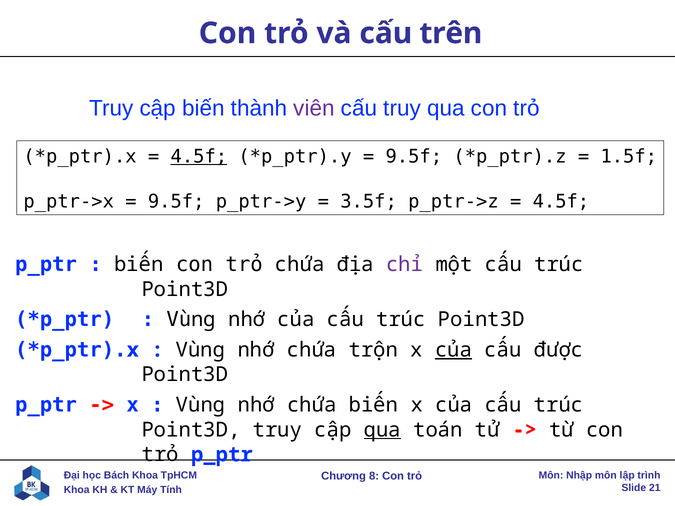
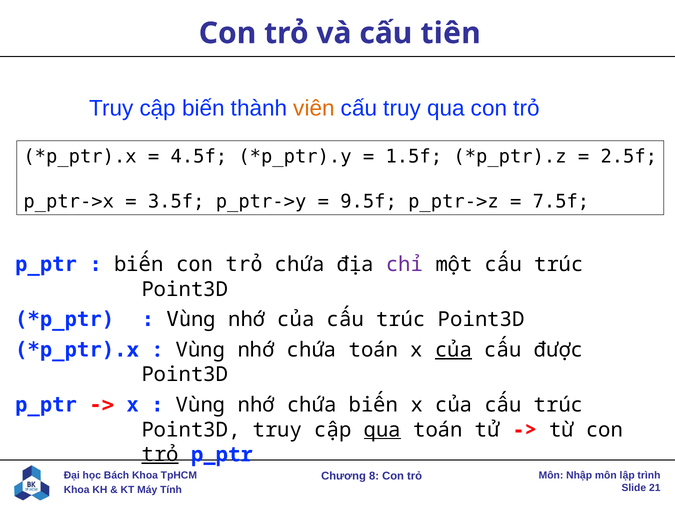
trên: trên -> tiên (451, 33)
viên colour: purple -> orange (314, 108)
4.5f underline: present -> none (199, 157)
9.5f: 9.5f -> 1.5f (414, 157)
1.5f: 1.5f -> 2.5f (629, 157)
9.5f: 9.5f -> 3.5f (176, 202)
3.5f: 3.5f -> 9.5f (369, 202)
4.5f: 4.5f -> 7.5f (561, 202)
chứa trộn: trộn -> toán (373, 350)
trỏ underline: none -> present (160, 455)
